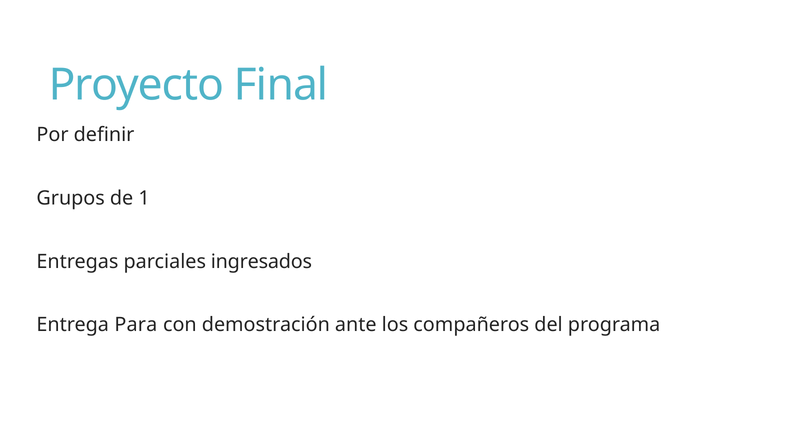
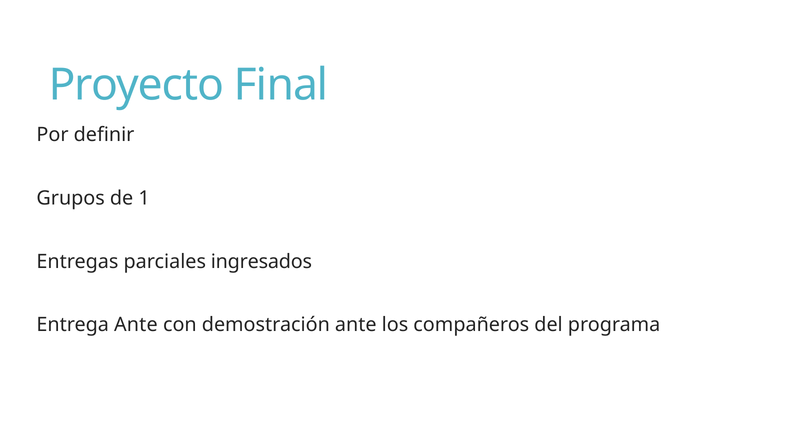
Entrega Para: Para -> Ante (136, 325)
